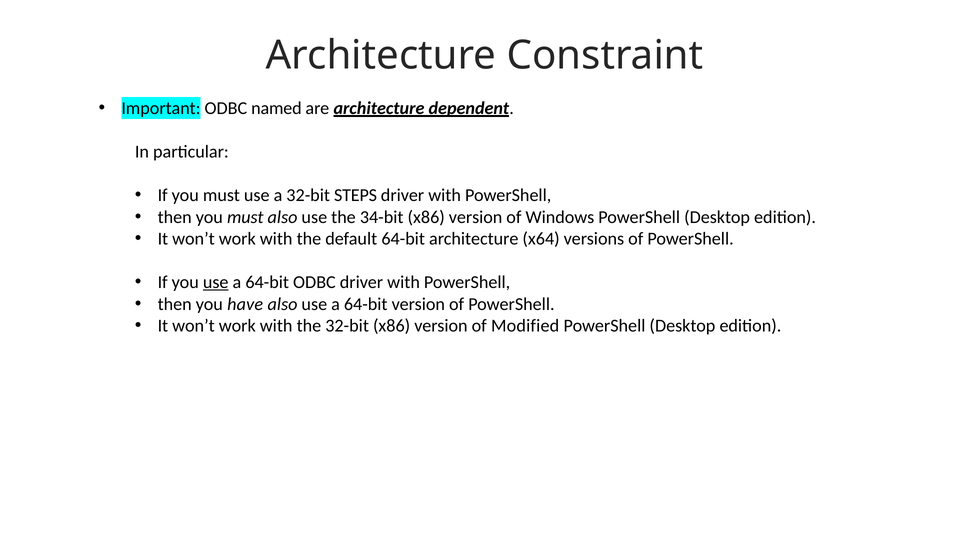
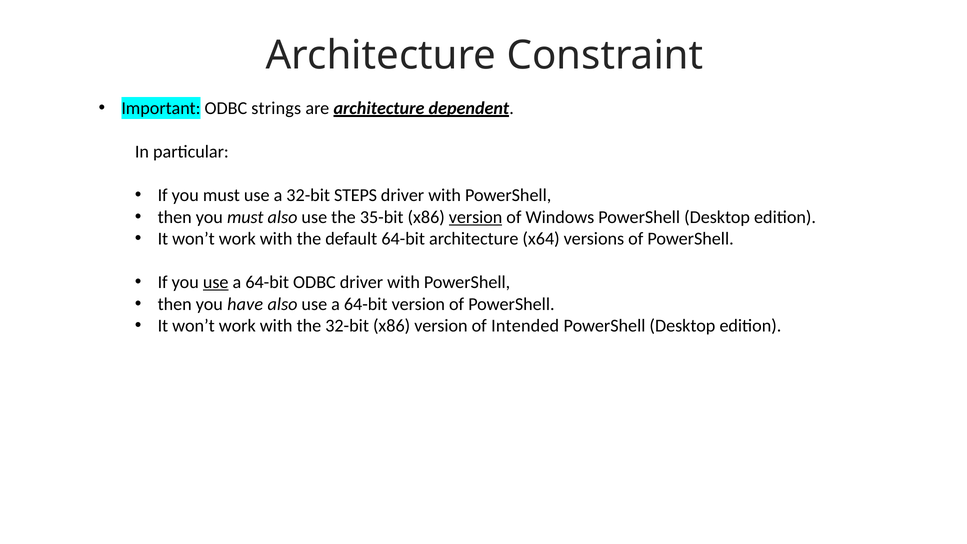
named: named -> strings (276, 108)
34-bit: 34-bit -> 35-bit (382, 217)
version underline: none -> present (476, 217)
Modified: Modified -> Intended (525, 326)
